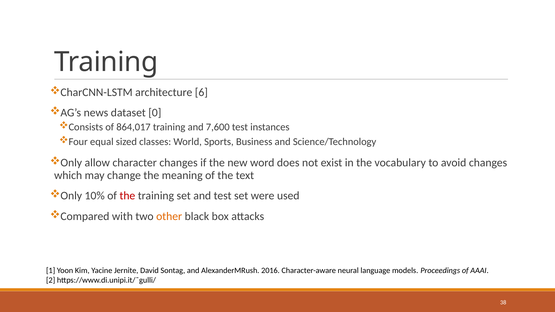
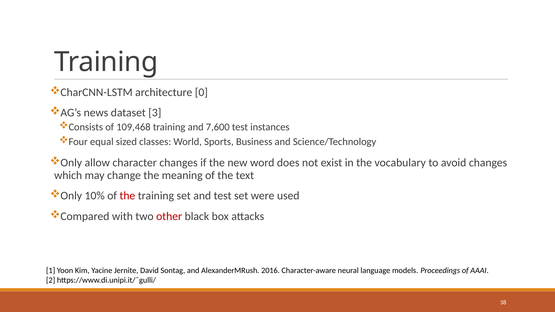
6: 6 -> 0 (201, 92)
0: 0 -> 3 (155, 113)
864,017: 864,017 -> 109,468 (133, 127)
other colour: orange -> red (169, 217)
